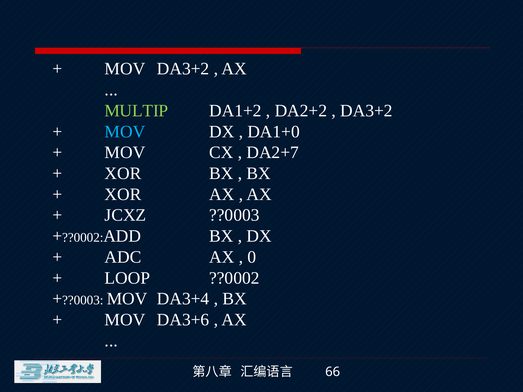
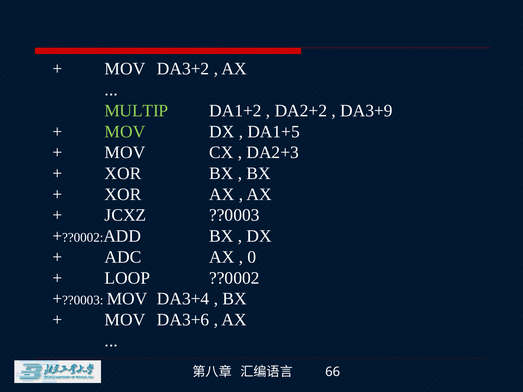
DA3+2: DA3+2 -> DA3+9 (366, 111)
MOV colour: light blue -> light green (125, 132)
DA1+0: DA1+0 -> DA1+5 (274, 132)
DA2+7: DA2+7 -> DA2+3 (273, 153)
